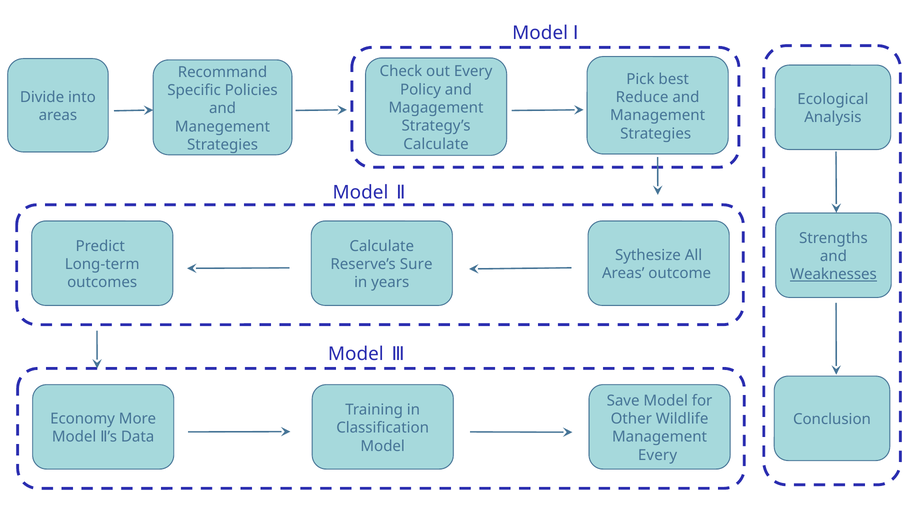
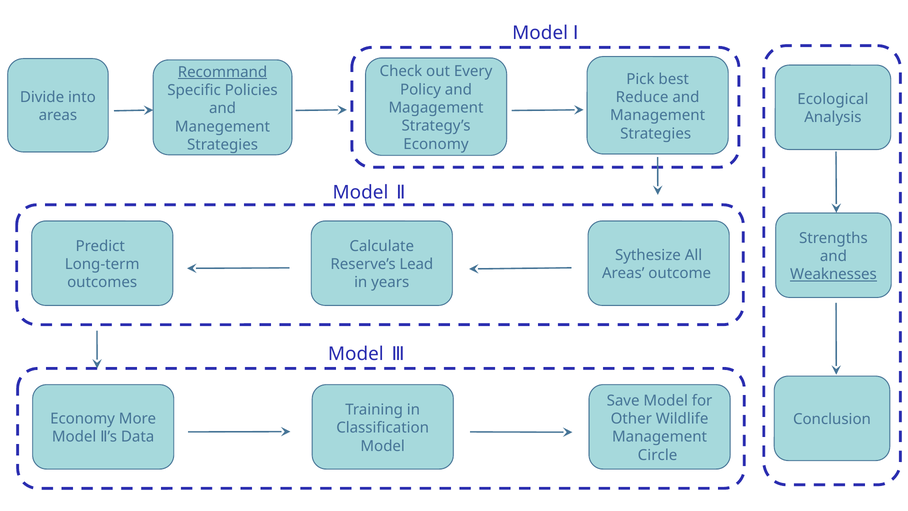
Recommand underline: none -> present (222, 72)
Calculate: Calculate -> Economy (436, 144)
Sure: Sure -> Lead (416, 264)
Every: Every -> Circle (658, 455)
